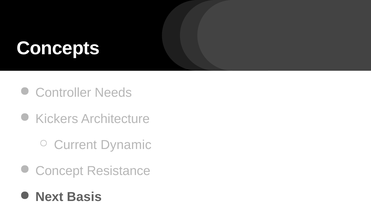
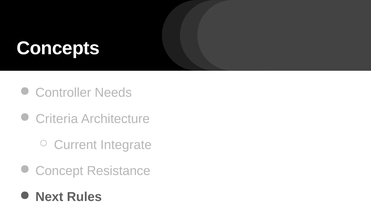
Kickers: Kickers -> Criteria (57, 119)
Dynamic: Dynamic -> Integrate (126, 145)
Basis: Basis -> Rules (84, 197)
